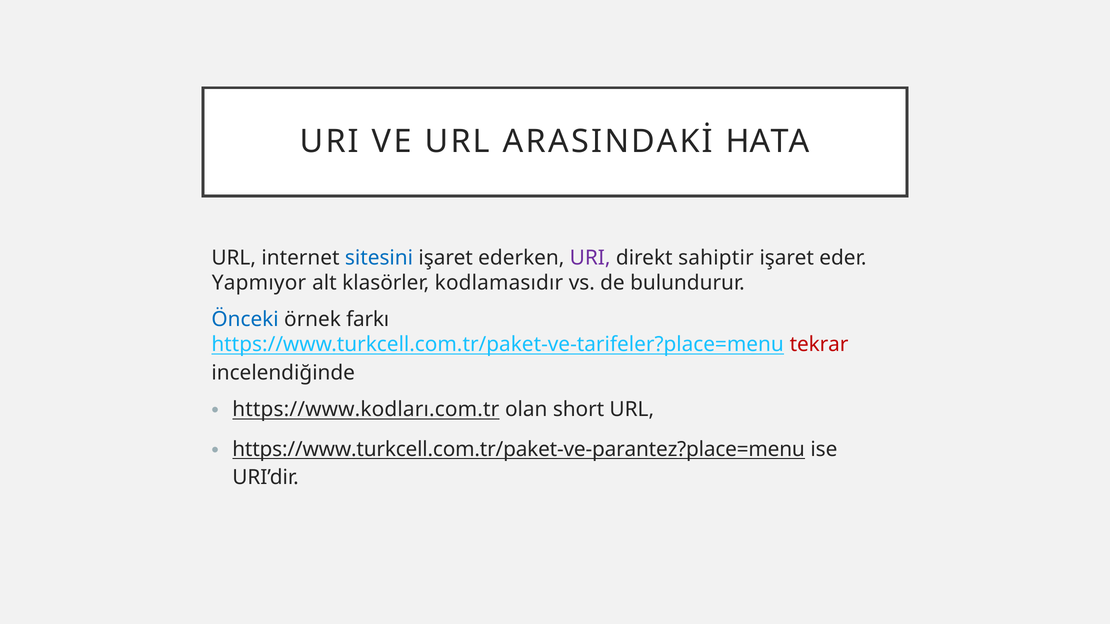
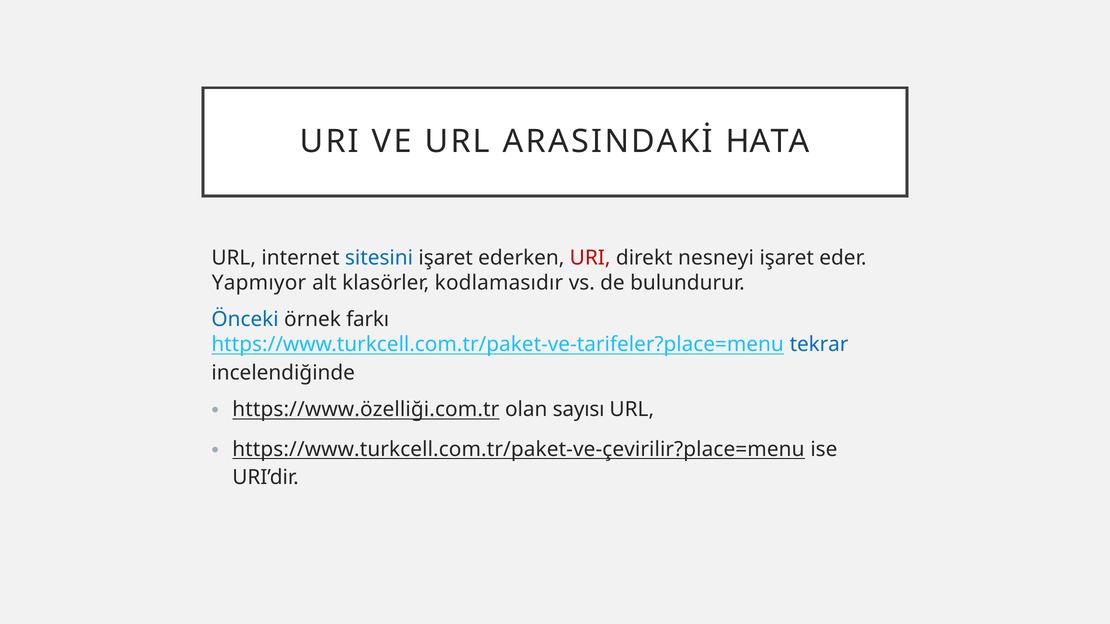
URI colour: purple -> red (590, 258)
sahiptir: sahiptir -> nesneyi (716, 258)
tekrar colour: red -> blue (819, 345)
https://www.kodları.com.tr: https://www.kodları.com.tr -> https://www.özelliği.com.tr (366, 410)
short: short -> sayısı (579, 410)
https://www.turkcell.com.tr/paket-ve-parantez?place=menu: https://www.turkcell.com.tr/paket-ve-parantez?place=menu -> https://www.turkcell.com.tr/paket-ve-çevirilir?place=menu (518, 450)
